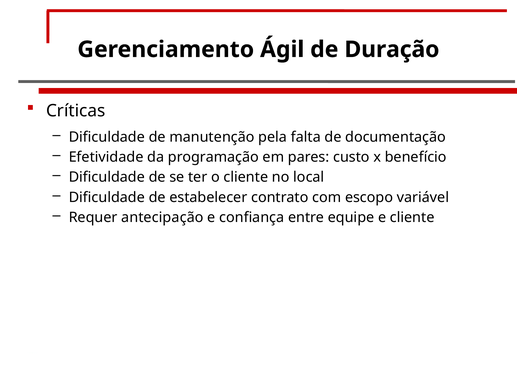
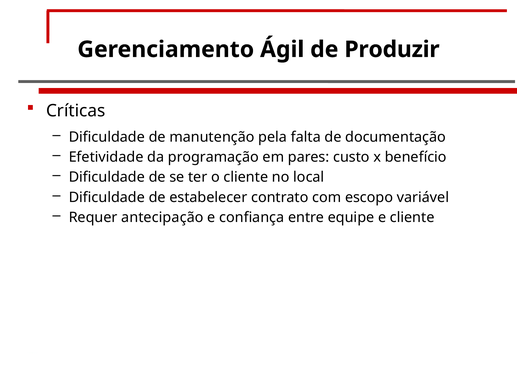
Duração: Duração -> Produzir (392, 49)
